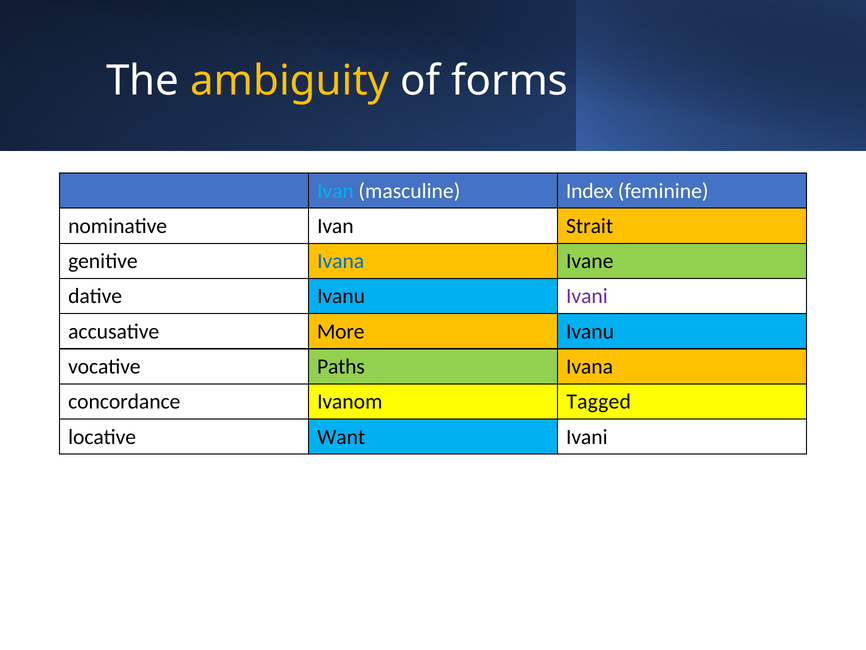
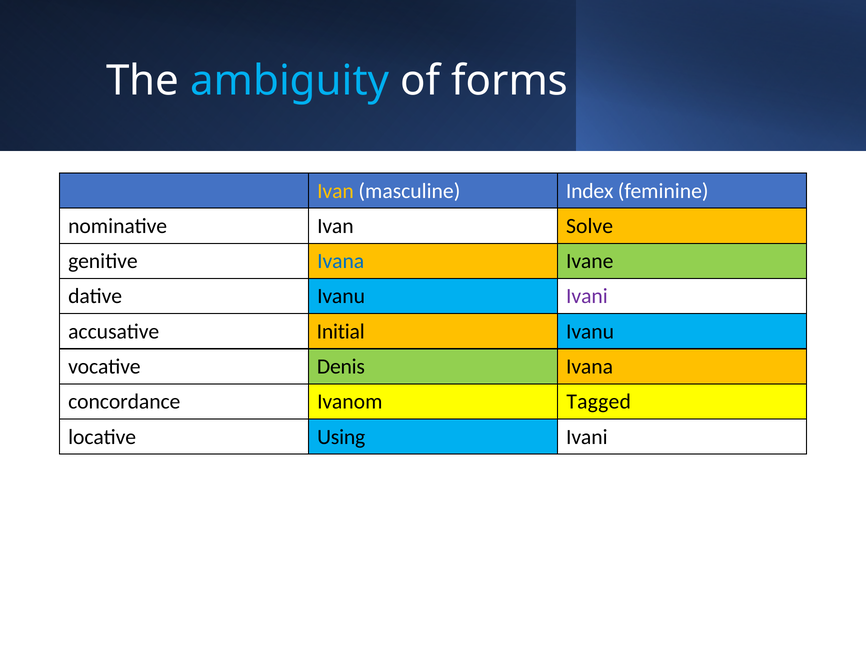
ambiguity colour: yellow -> light blue (290, 81)
Ivan colour: light blue -> yellow (335, 191)
Strait: Strait -> Solve (590, 226)
More: More -> Initial (341, 331)
Paths: Paths -> Denis (341, 366)
Want: Want -> Using (341, 437)
